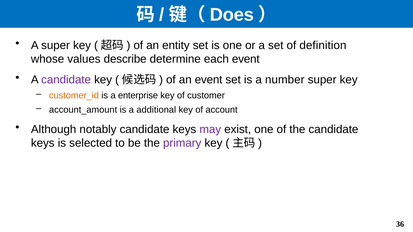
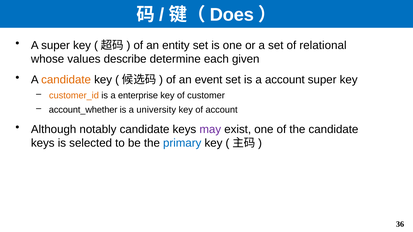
definition: definition -> relational (323, 45)
each event: event -> given (246, 59)
candidate colour: purple -> orange (66, 80)
a number: number -> account (285, 80)
account_amount: account_amount -> account_whether (83, 110)
additional: additional -> university (156, 110)
primary colour: purple -> blue (182, 143)
